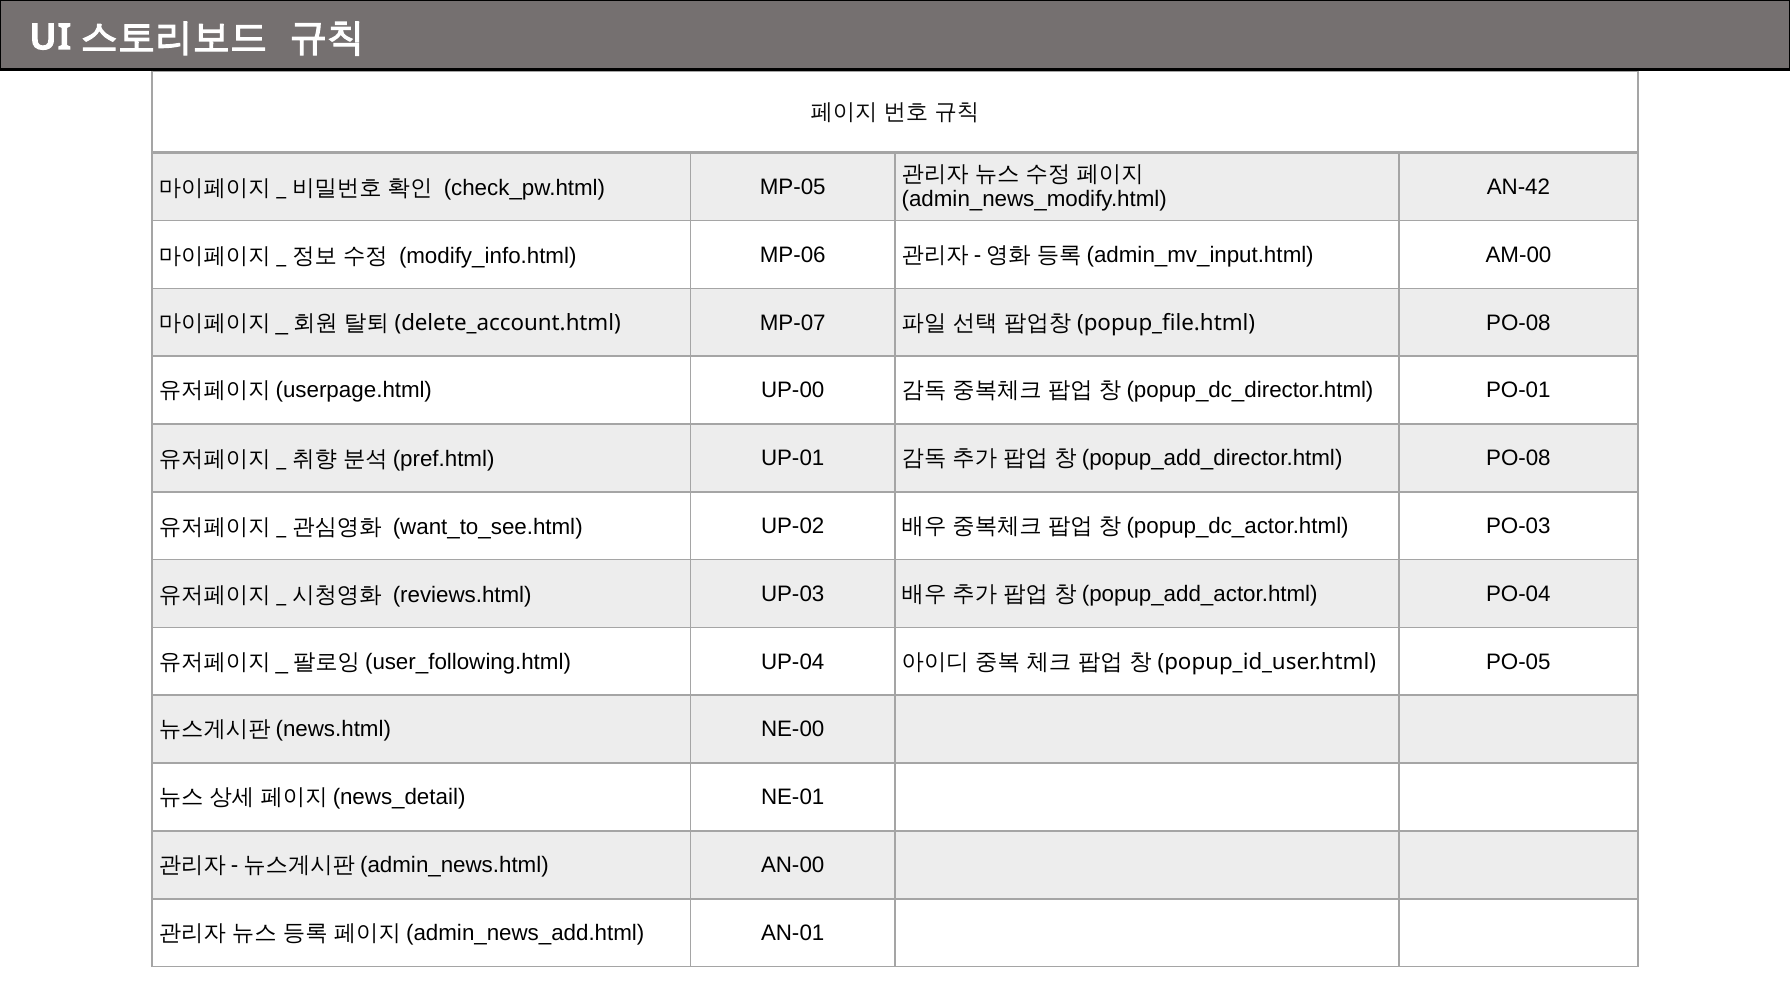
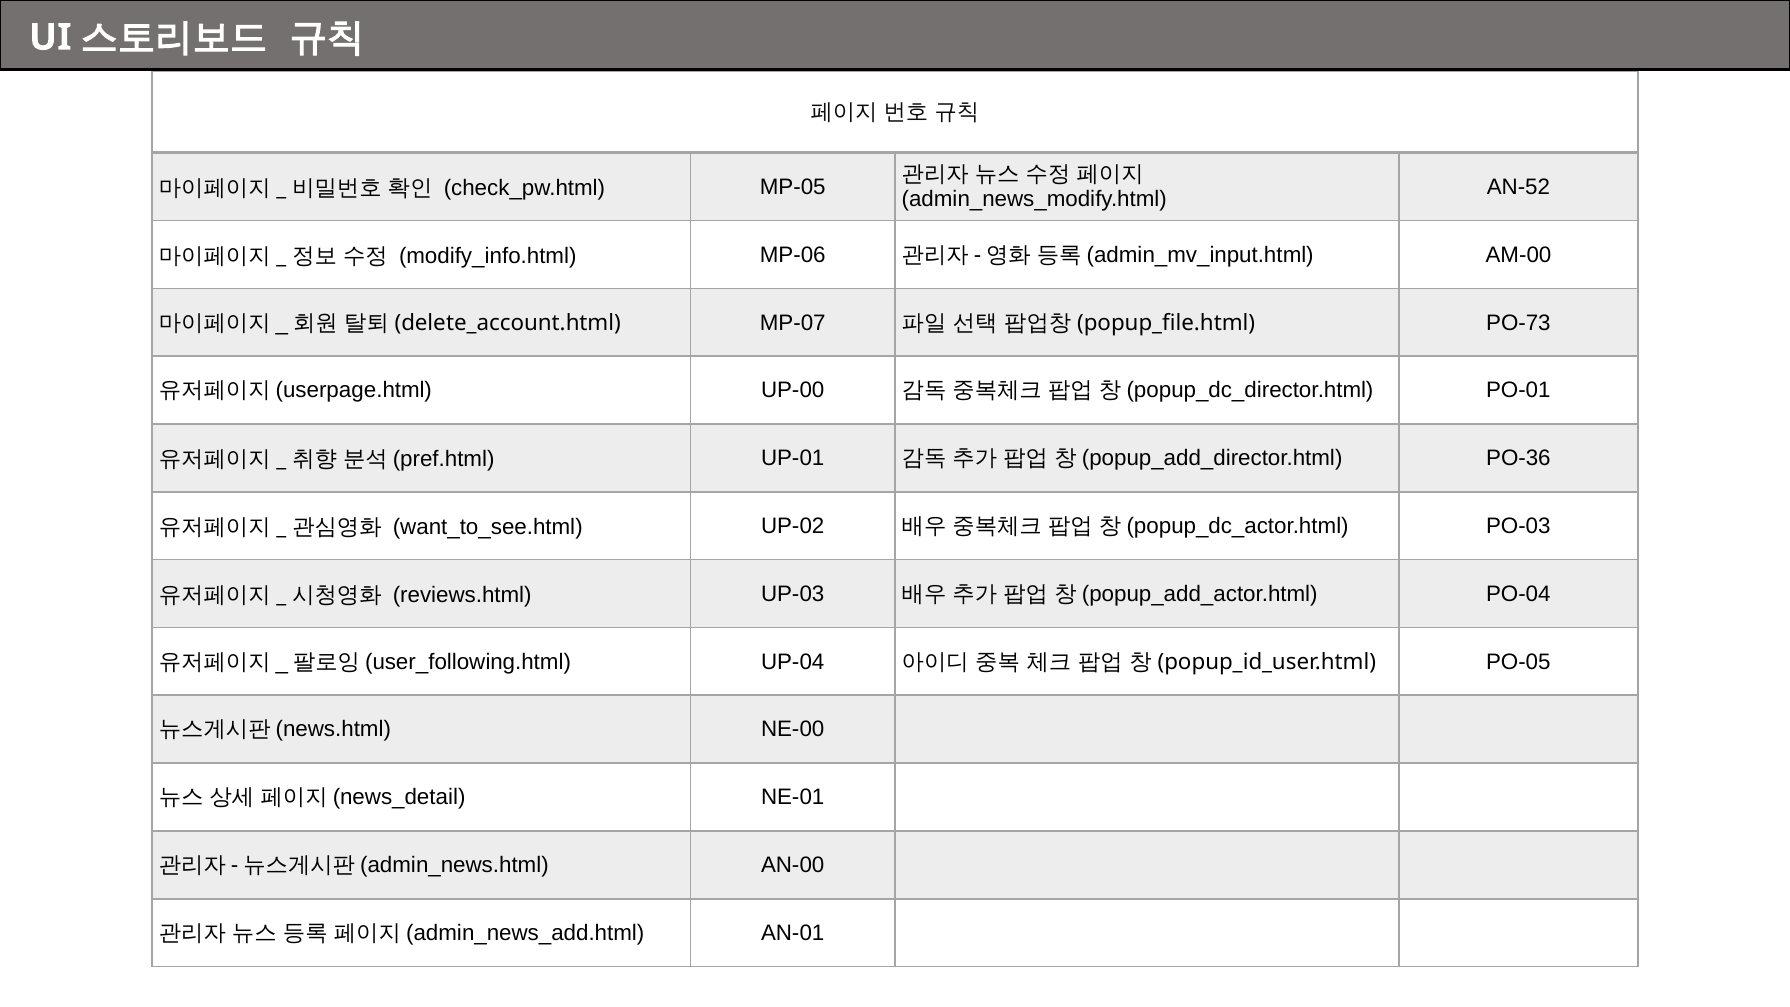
AN-42: AN-42 -> AN-52 (1518, 187)
PO-08: PO-08 -> PO-73 (1518, 323)
PO-08: PO-08 -> PO-36 (1518, 458)
